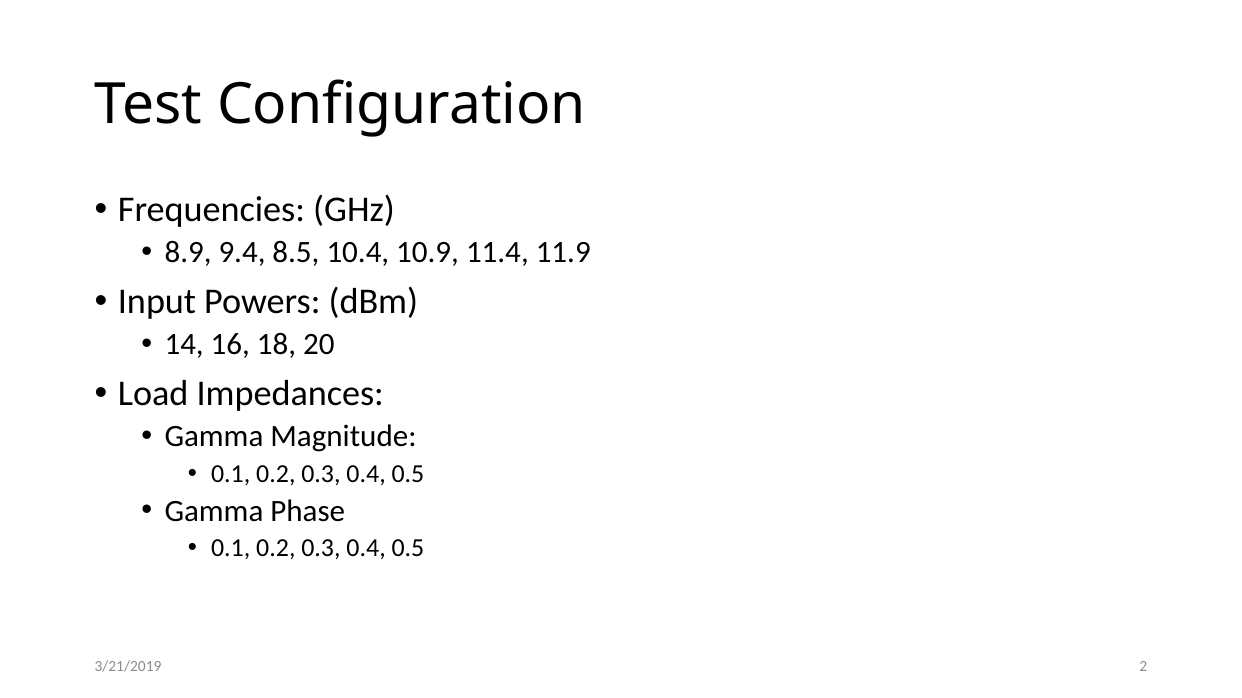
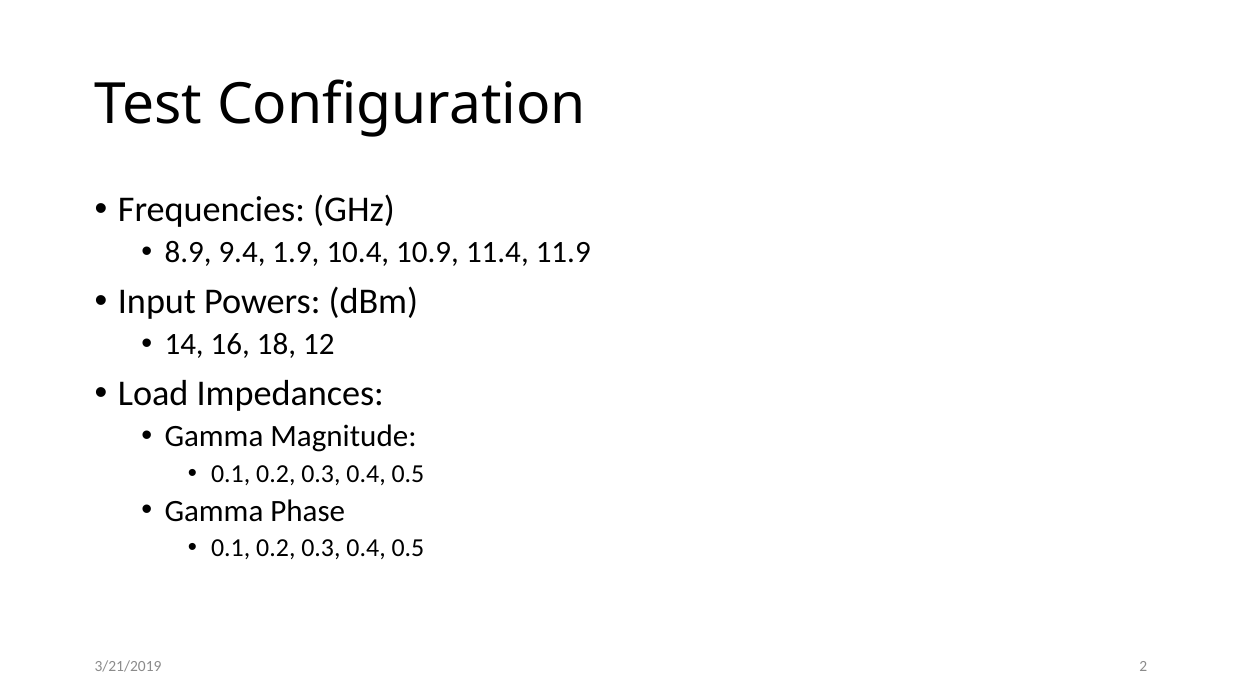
8.5: 8.5 -> 1.9 (296, 253)
20: 20 -> 12 (319, 345)
